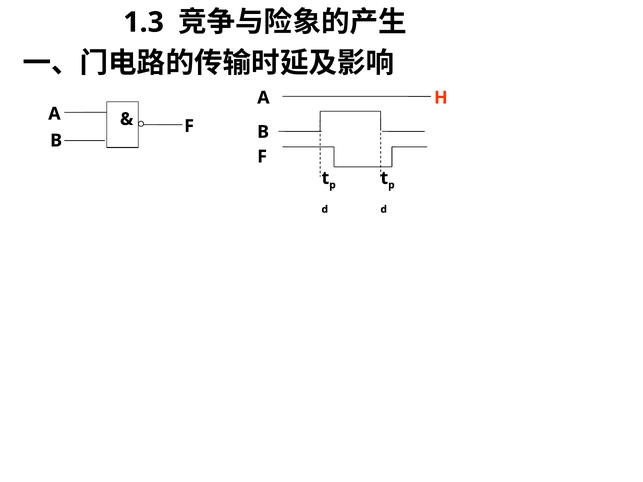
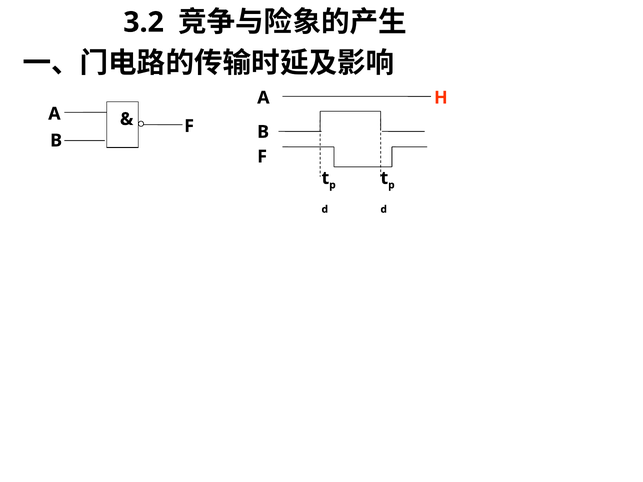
1.3: 1.3 -> 3.2 (144, 22)
